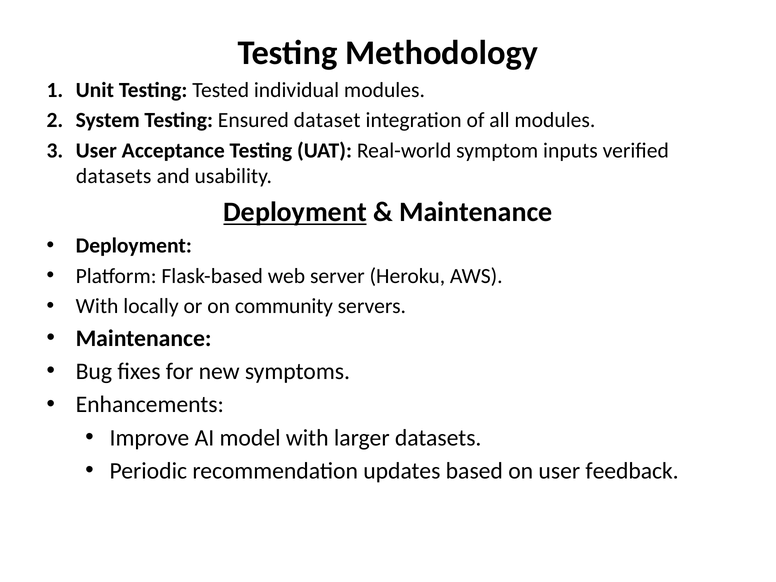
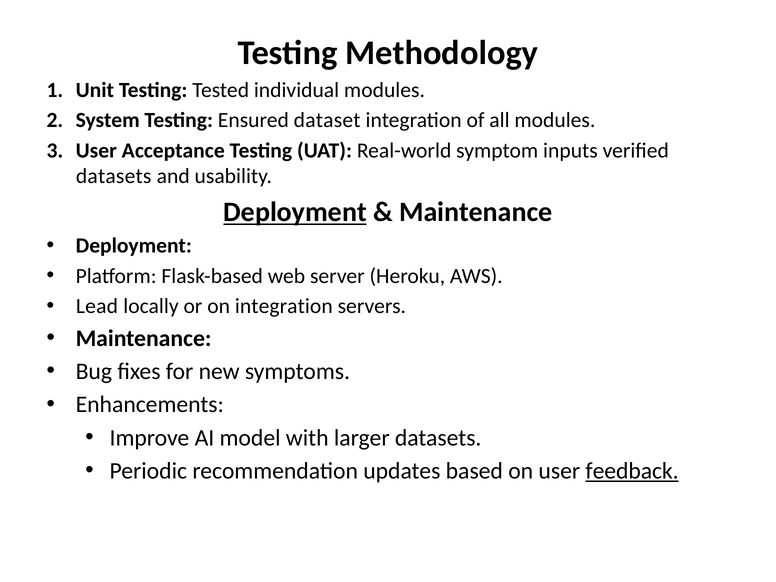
With: With -> Lead (97, 306)
on community: community -> integration (284, 306)
feedback underline: none -> present (632, 471)
